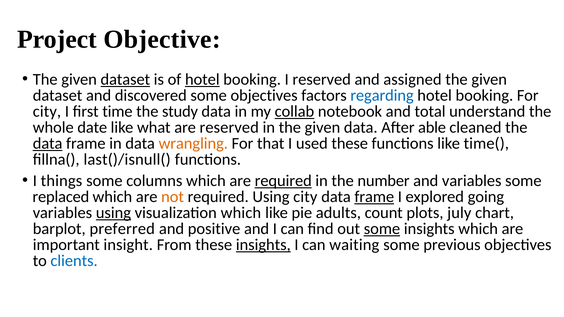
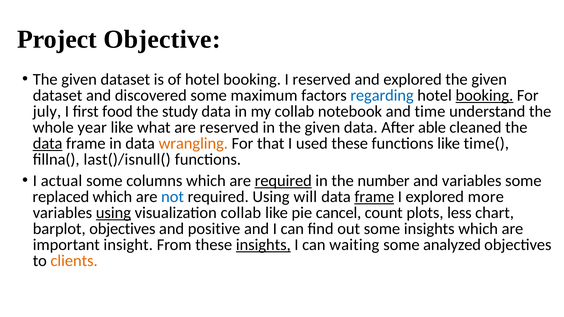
dataset underline: present -> none (125, 80)
hotel underline: present -> none (202, 80)
and assigned: assigned -> explored (413, 80)
some objectives: objectives -> maximum (264, 96)
booking underline: none -> present (484, 96)
city: city -> july (47, 112)
time: time -> food (117, 112)
collab underline: present -> none (294, 112)
total: total -> time (430, 112)
date: date -> year (92, 128)
things: things -> actual (61, 181)
not colour: orange -> blue (173, 197)
Using city: city -> will (305, 197)
going: going -> more (486, 197)
visualization which: which -> collab (241, 213)
adults: adults -> cancel (338, 213)
july: july -> less (459, 213)
barplot preferred: preferred -> objectives (122, 229)
some underline: present -> none (382, 229)
previous: previous -> analyzed (452, 245)
clients colour: blue -> orange (74, 261)
